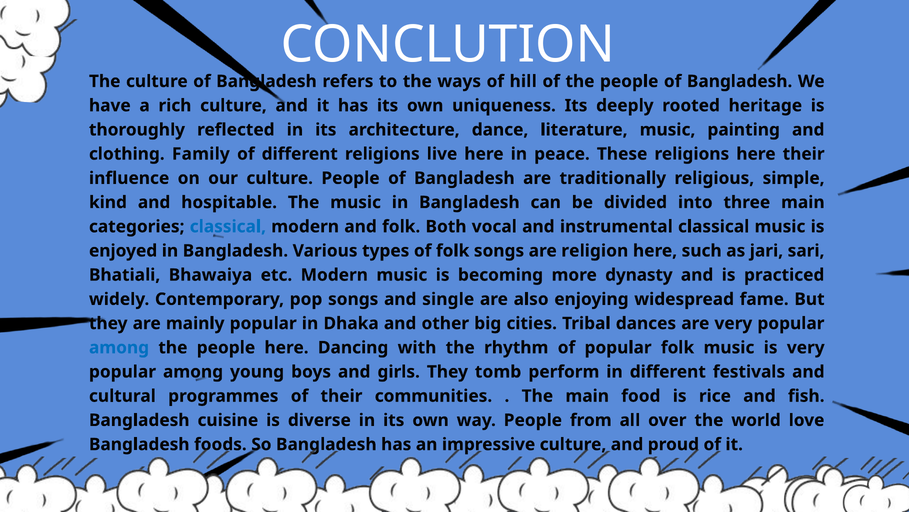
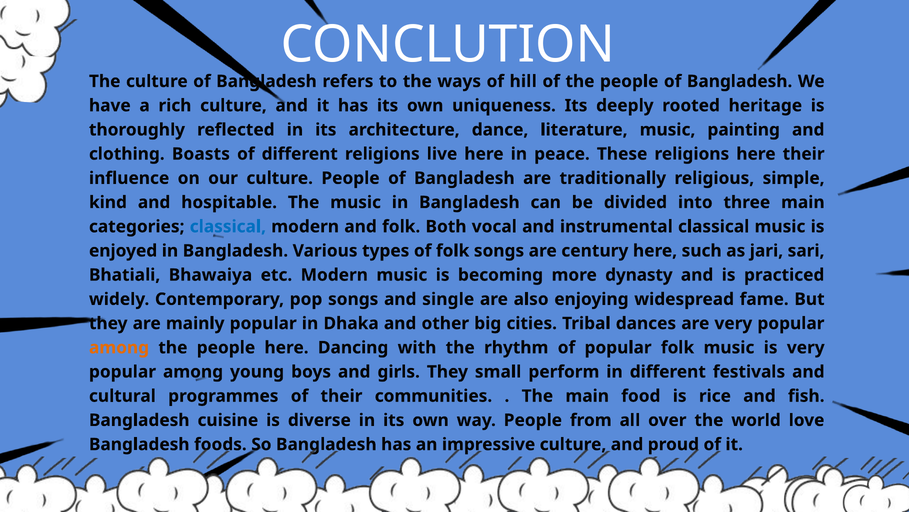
Family: Family -> Boasts (201, 154)
religion: religion -> century (595, 250)
among colour: blue -> orange (119, 347)
tomb: tomb -> small (498, 371)
